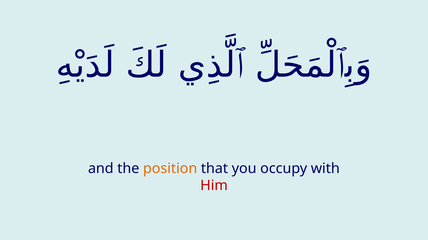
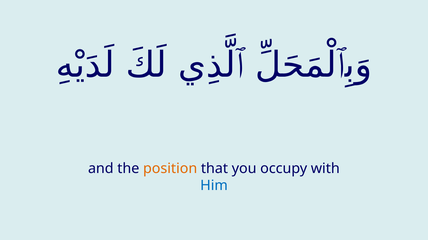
Him colour: red -> blue (214, 186)
